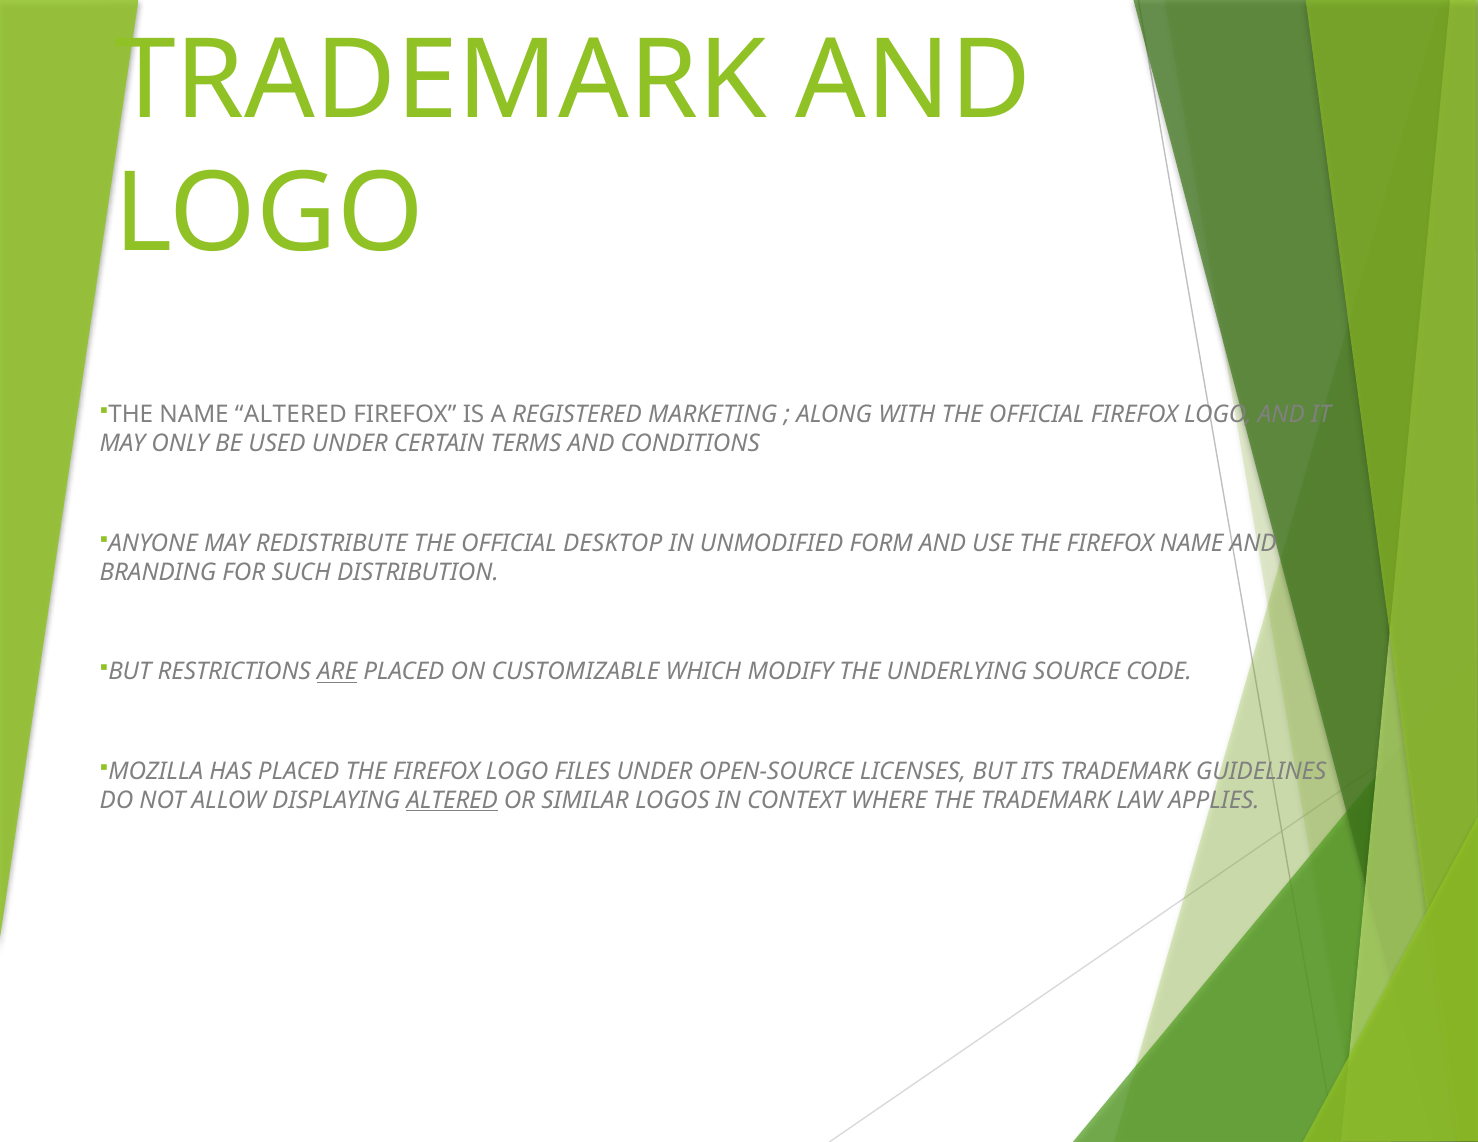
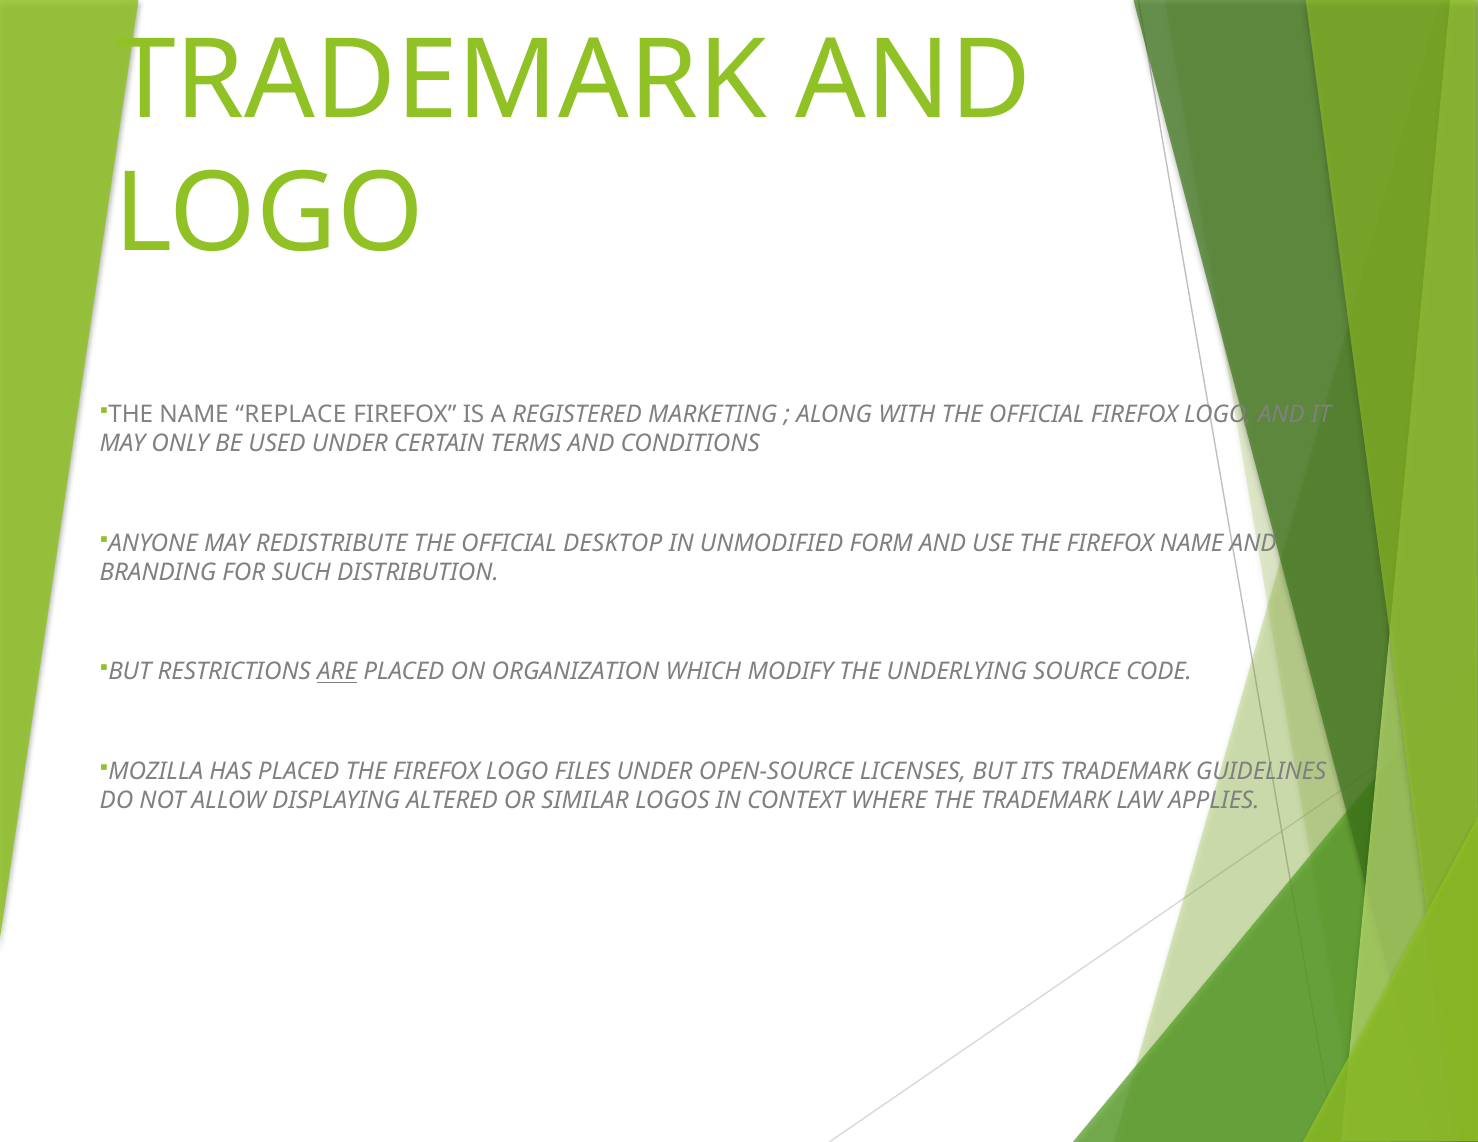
NAME ALTERED: ALTERED -> REPLACE (291, 415)
CUSTOMIZABLE: CUSTOMIZABLE -> ORGANIZATION (576, 672)
ALTERED underline: present -> none (452, 800)
